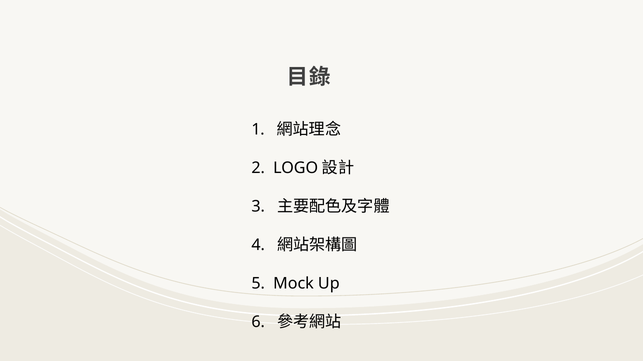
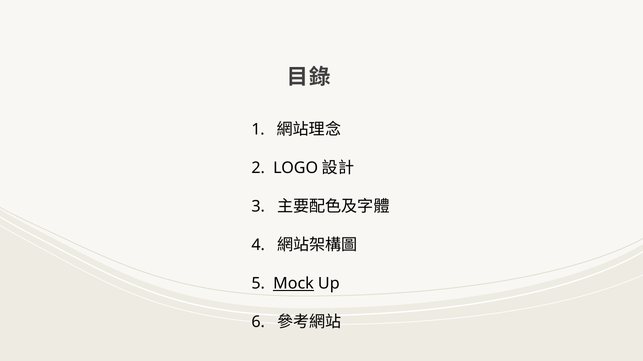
Mock underline: none -> present (294, 284)
